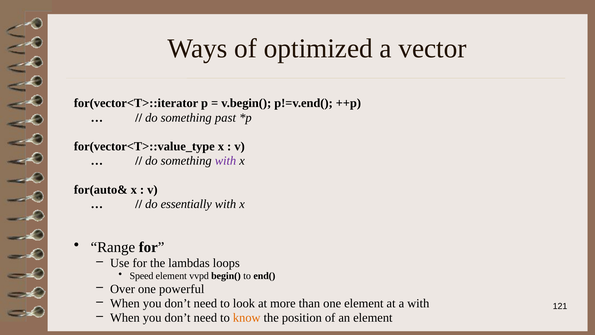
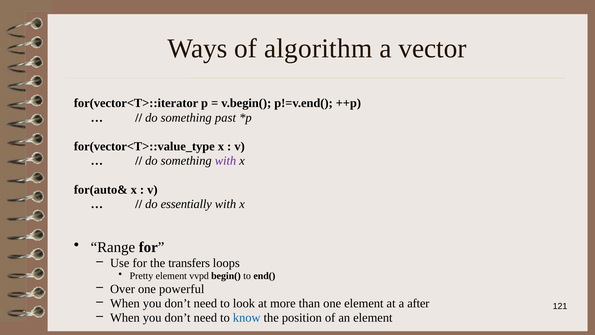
optimized: optimized -> algorithm (318, 48)
lambdas: lambdas -> transfers (189, 263)
Speed: Speed -> Pretty (141, 276)
a with: with -> after (418, 303)
know colour: orange -> blue (247, 317)
